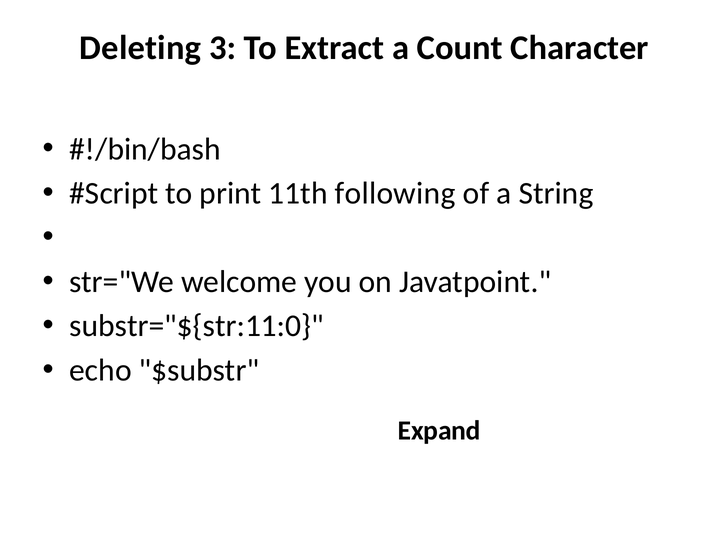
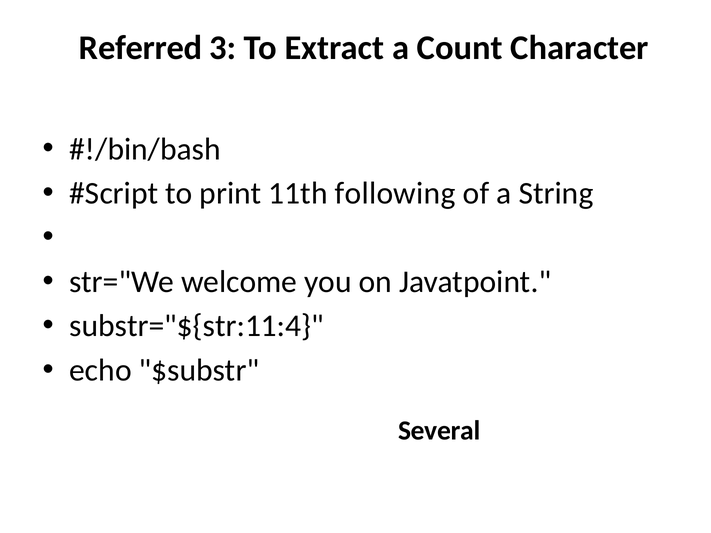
Deleting: Deleting -> Referred (141, 48)
substr="${str:11:0: substr="${str:11:0 -> substr="${str:11:4 (197, 326)
Expand: Expand -> Several (439, 431)
